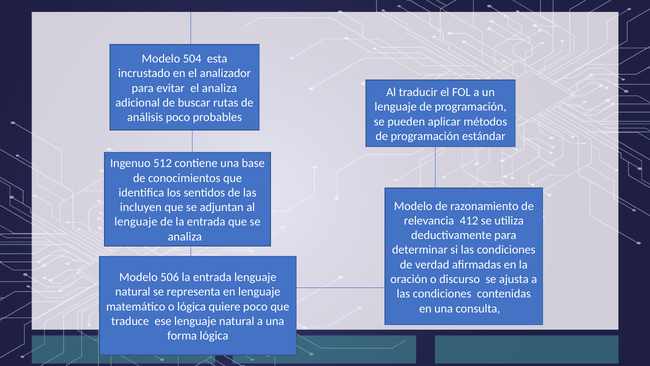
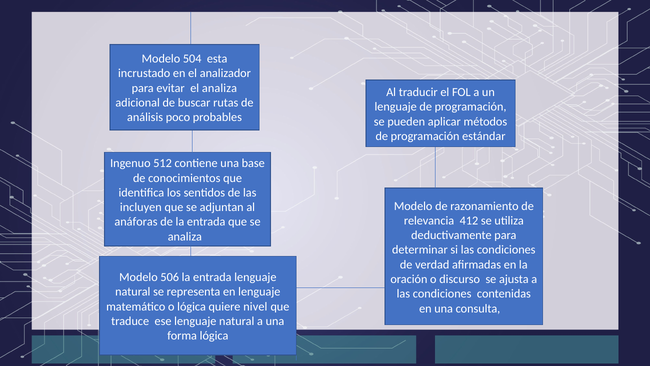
lenguaje: lenguaje -> anáforas (136, 222)
quiere poco: poco -> nivel (255, 306)
